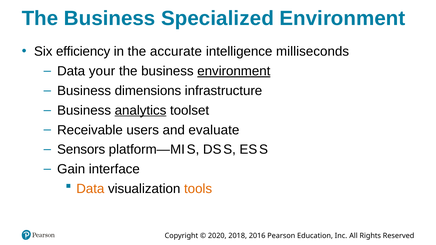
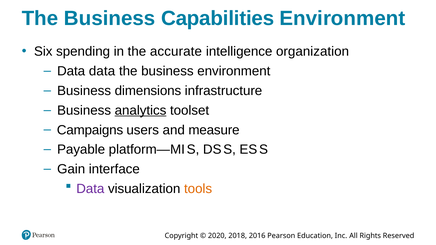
Specialized: Specialized -> Capabilities (218, 19)
efficiency: efficiency -> spending (83, 52)
milliseconds: milliseconds -> organization (313, 52)
Data your: your -> data (102, 71)
environment underline: present -> none (234, 71)
Receivable: Receivable -> Campaigns (90, 130)
evaluate: evaluate -> measure (214, 130)
Sensors: Sensors -> Payable (81, 150)
Data colour: orange -> purple (90, 189)
